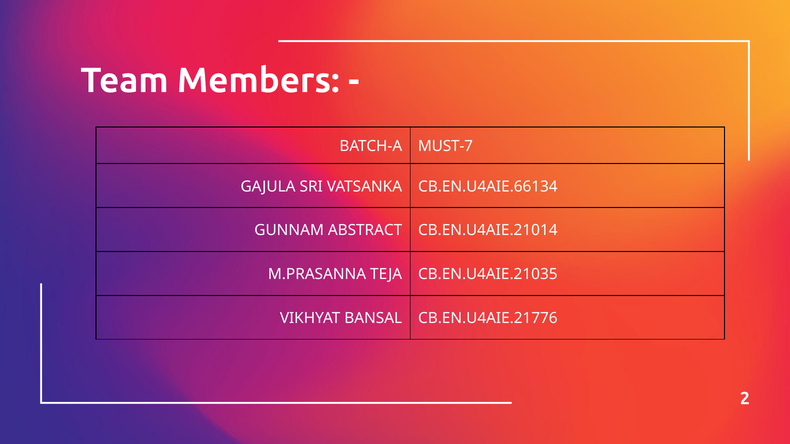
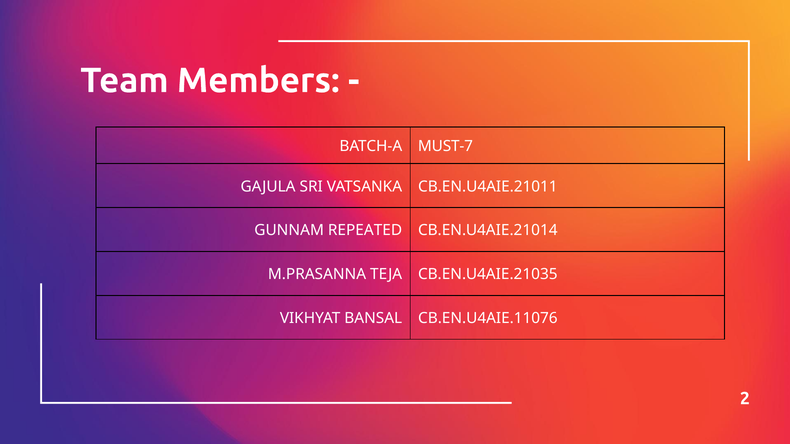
CB.EN.U4AIE.66134: CB.EN.U4AIE.66134 -> CB.EN.U4AIE.21011 (488, 187)
ABSTRACT: ABSTRACT -> REPEATED (365, 231)
CB.EN.U4AIE.21776: CB.EN.U4AIE.21776 -> CB.EN.U4AIE.11076 (488, 319)
